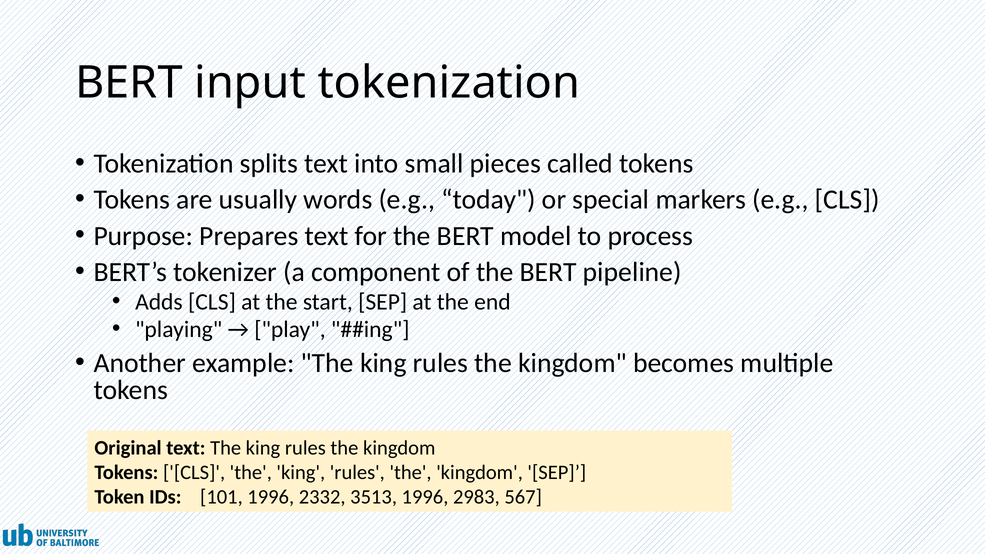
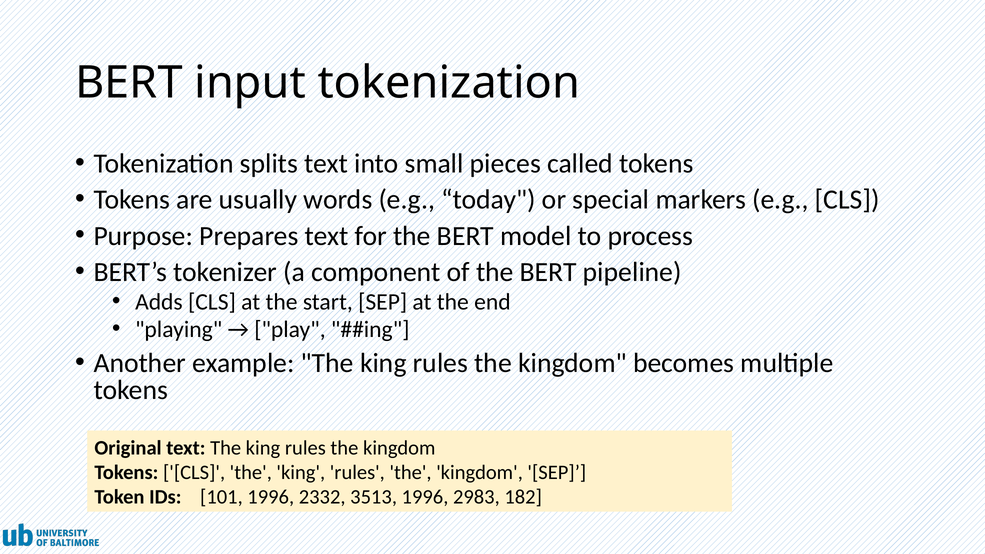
567: 567 -> 182 (523, 497)
